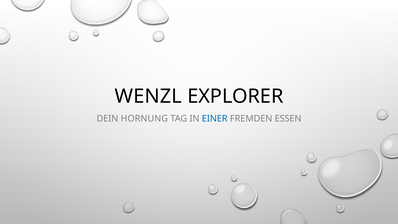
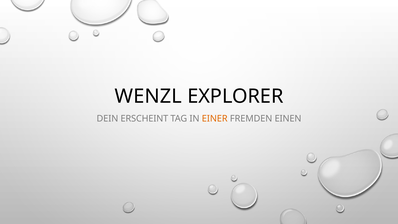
HORNUNG: HORNUNG -> ERSCHEINT (144, 119)
EINER colour: blue -> orange (215, 119)
ESSEN: ESSEN -> EINEN (288, 119)
